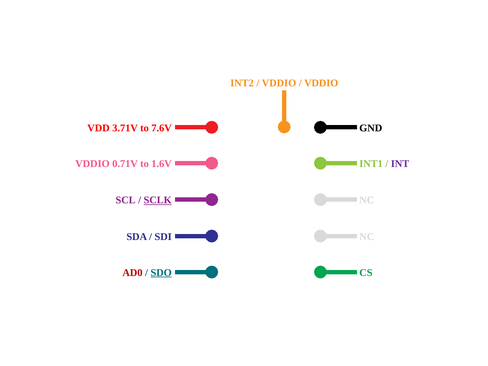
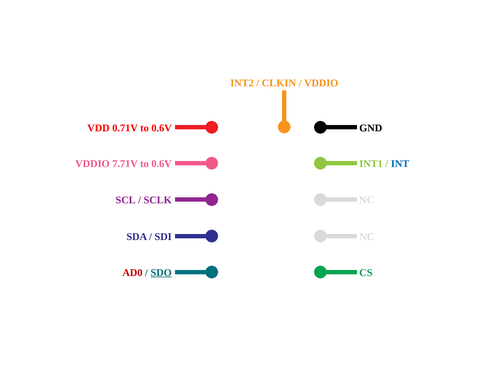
VDDIO: VDDIO -> CLKIN (279, 83)
3.71V: 3.71V -> 0.71V (125, 128)
7.6V: 7.6V -> 0.6V (162, 128)
0.71V: 0.71V -> 7.71V (125, 164)
1.6V: 1.6V -> 0.6V (162, 164)
INT colour: purple -> blue (400, 164)
SCLK underline: present -> none (158, 200)
